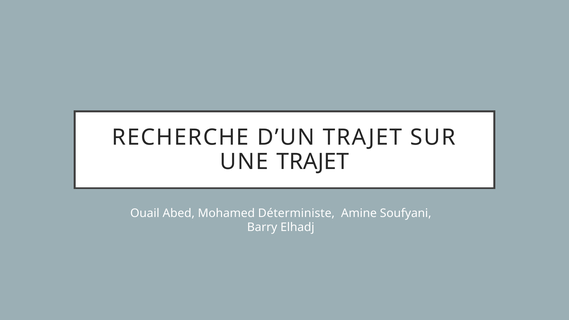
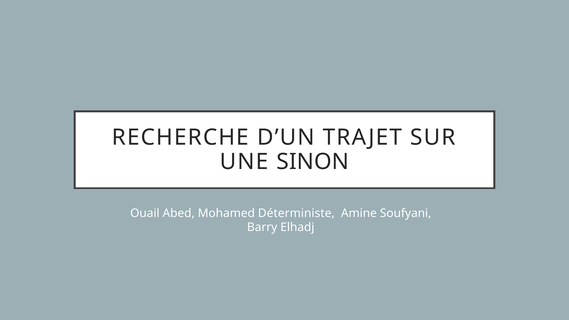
UNE TRAJET: TRAJET -> SINON (313, 162)
